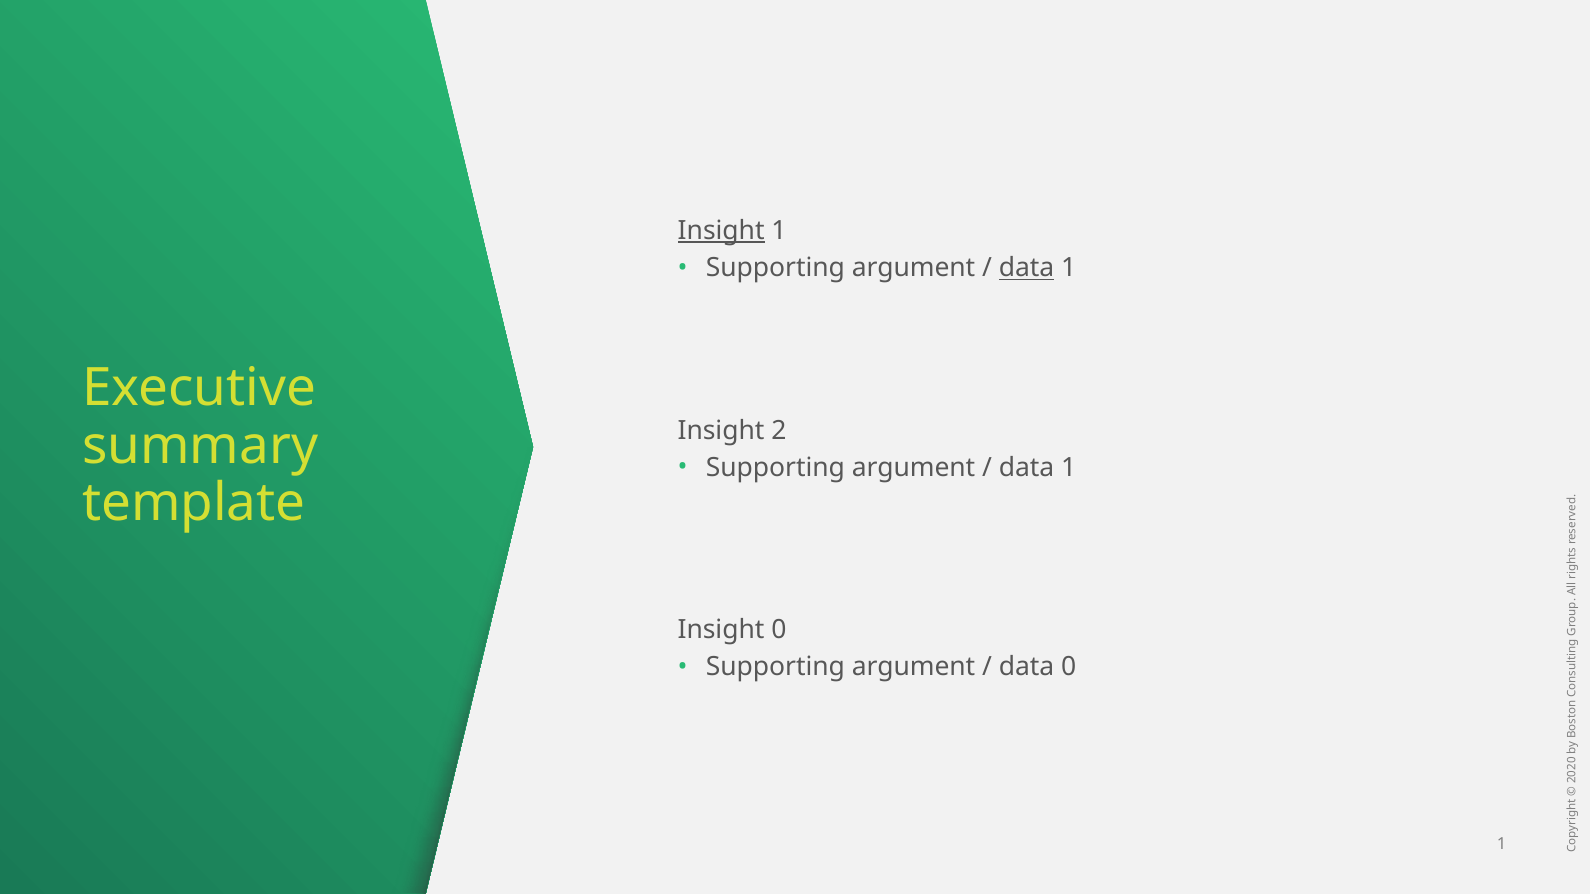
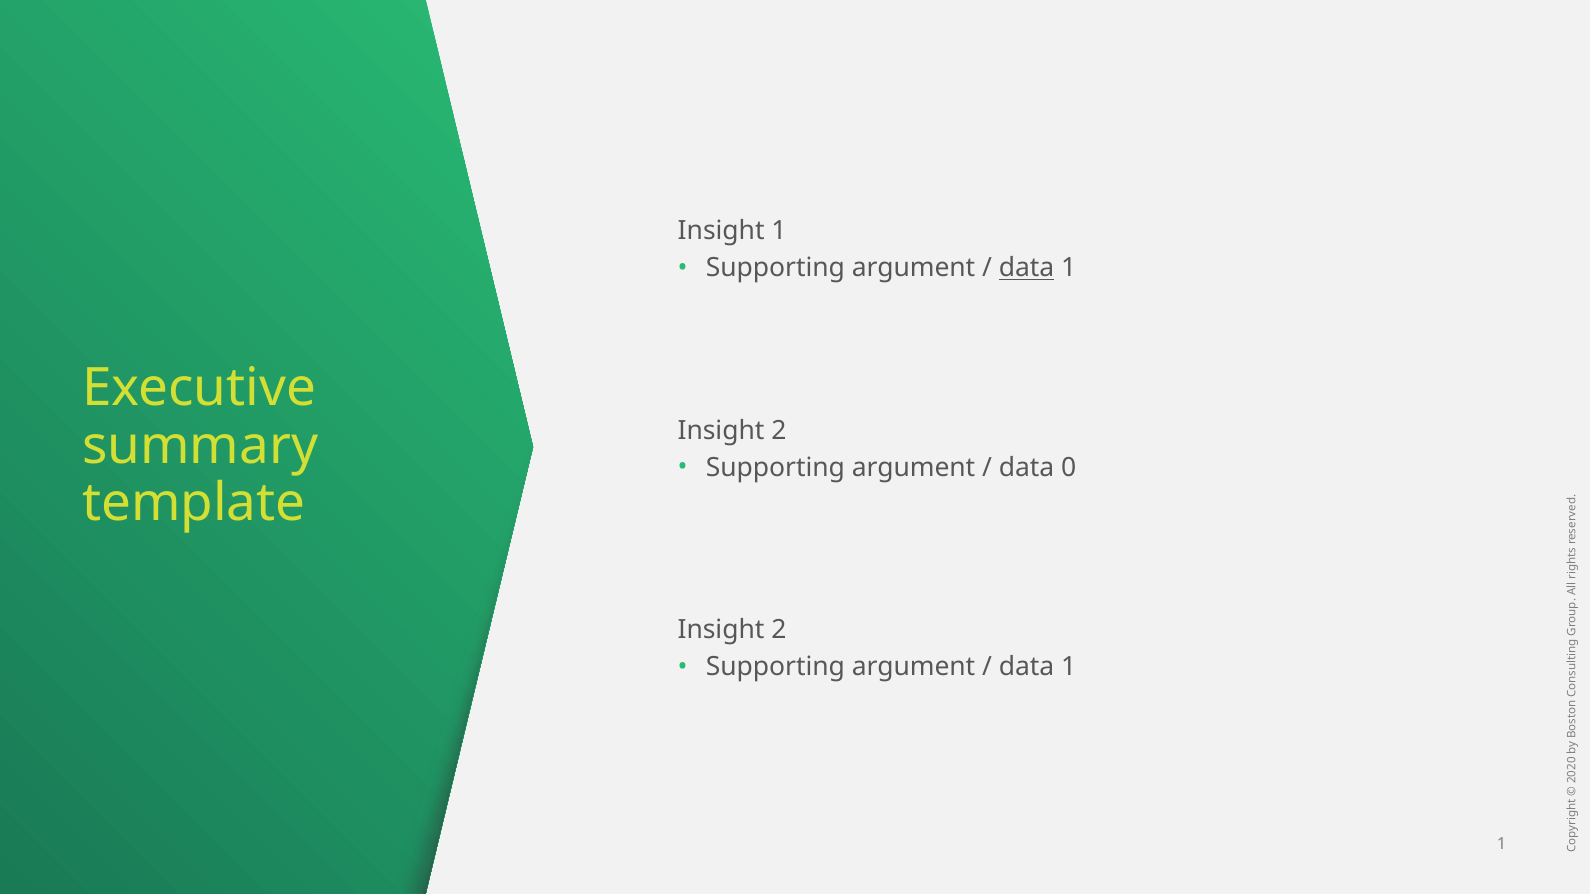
Insight underline: present -> none (721, 231)
1: 1 -> 0 (1069, 468)
0: 0 -> 2 (779, 630)
0: 0 -> 1 (1069, 667)
